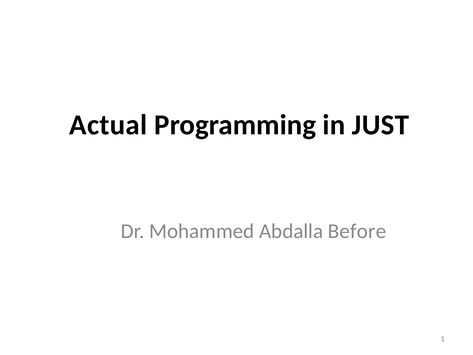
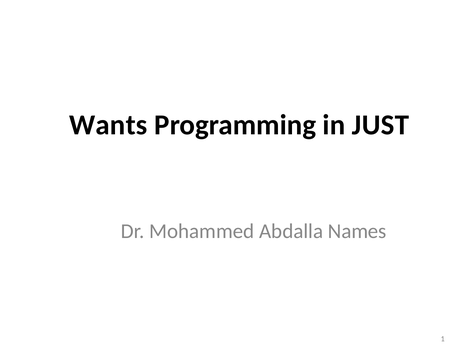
Actual: Actual -> Wants (108, 125)
Before: Before -> Names (357, 231)
